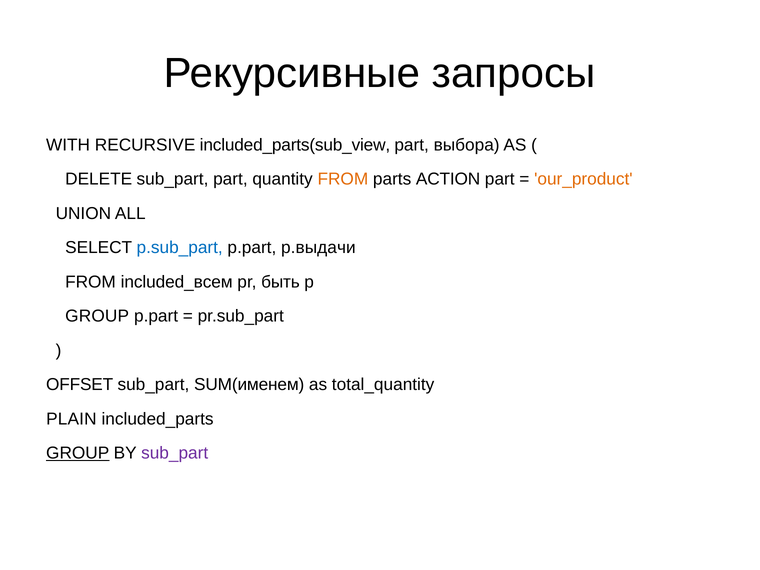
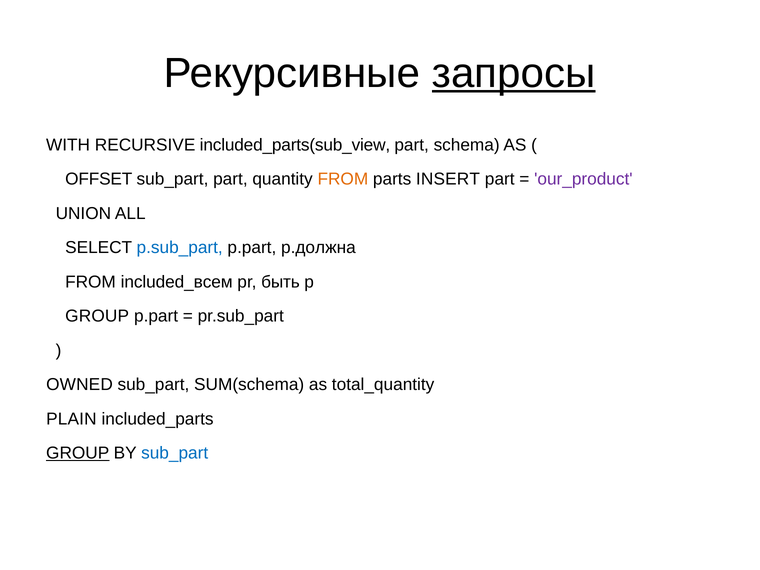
запросы underline: none -> present (514, 73)
выбора: выбора -> schema (467, 145)
DELETE: DELETE -> OFFSET (99, 179)
ACTION: ACTION -> INSERT (448, 179)
our_product colour: orange -> purple (583, 179)
p.выдачи: p.выдачи -> p.должна (318, 248)
OFFSET: OFFSET -> OWNED (79, 385)
SUM(именем: SUM(именем -> SUM(schema (249, 385)
sub_part colour: purple -> blue (175, 453)
